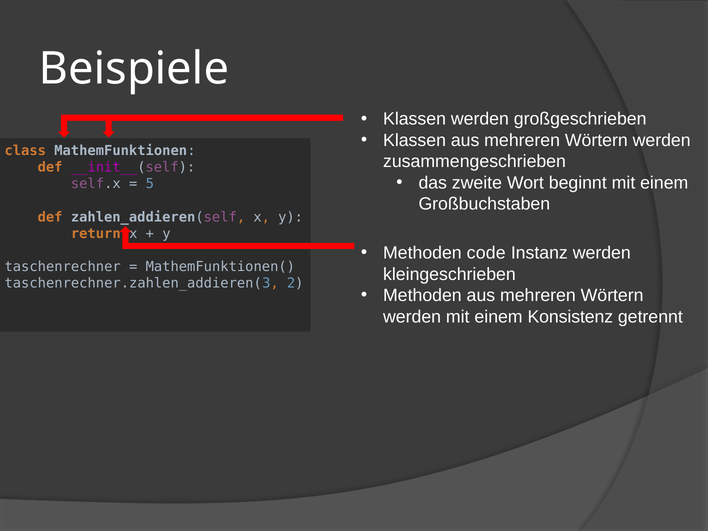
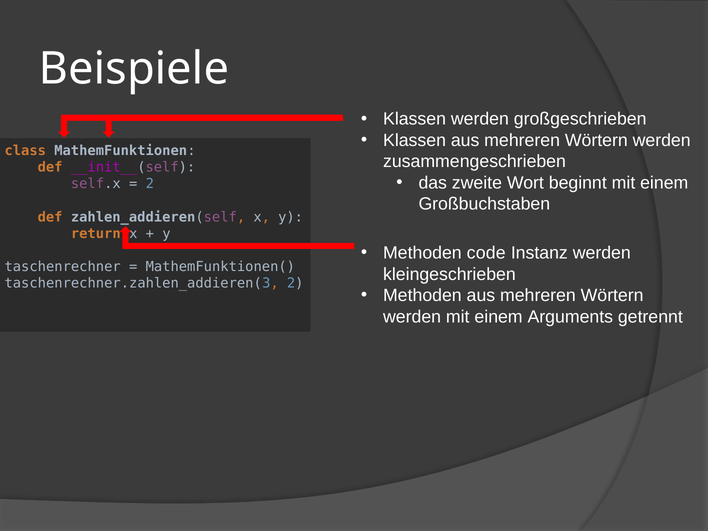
5: 5 -> 2 (150, 184)
Konsistenz: Konsistenz -> Arguments (570, 317)
